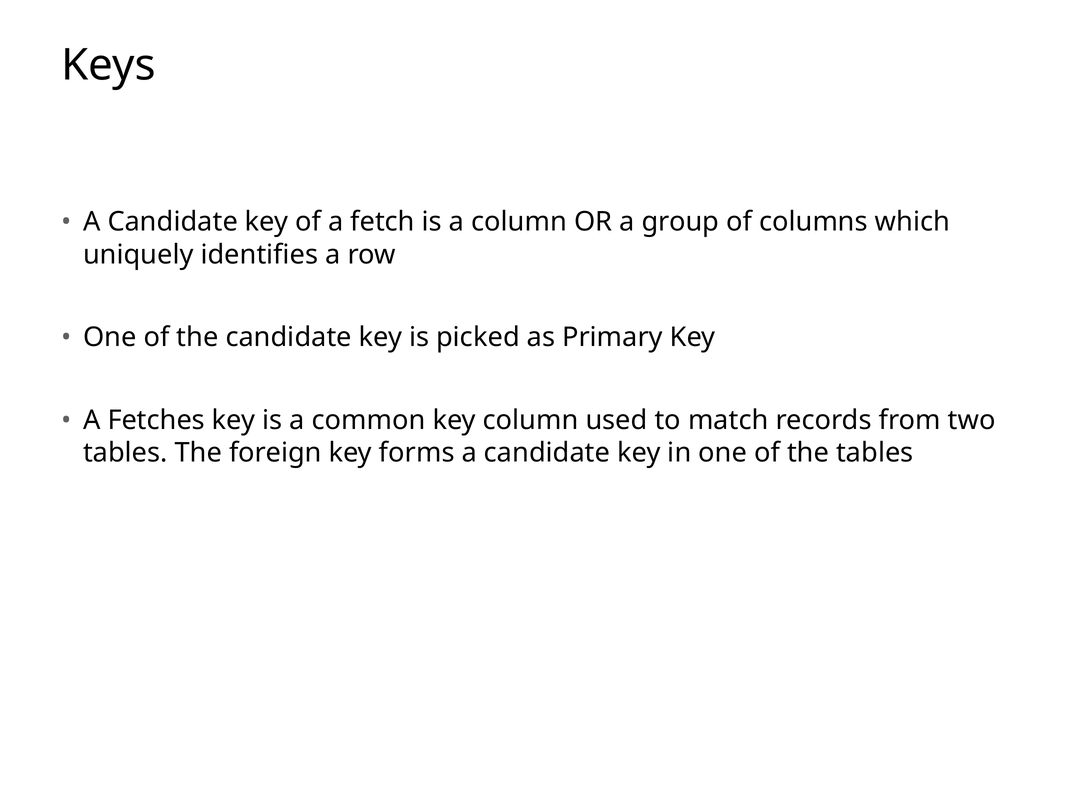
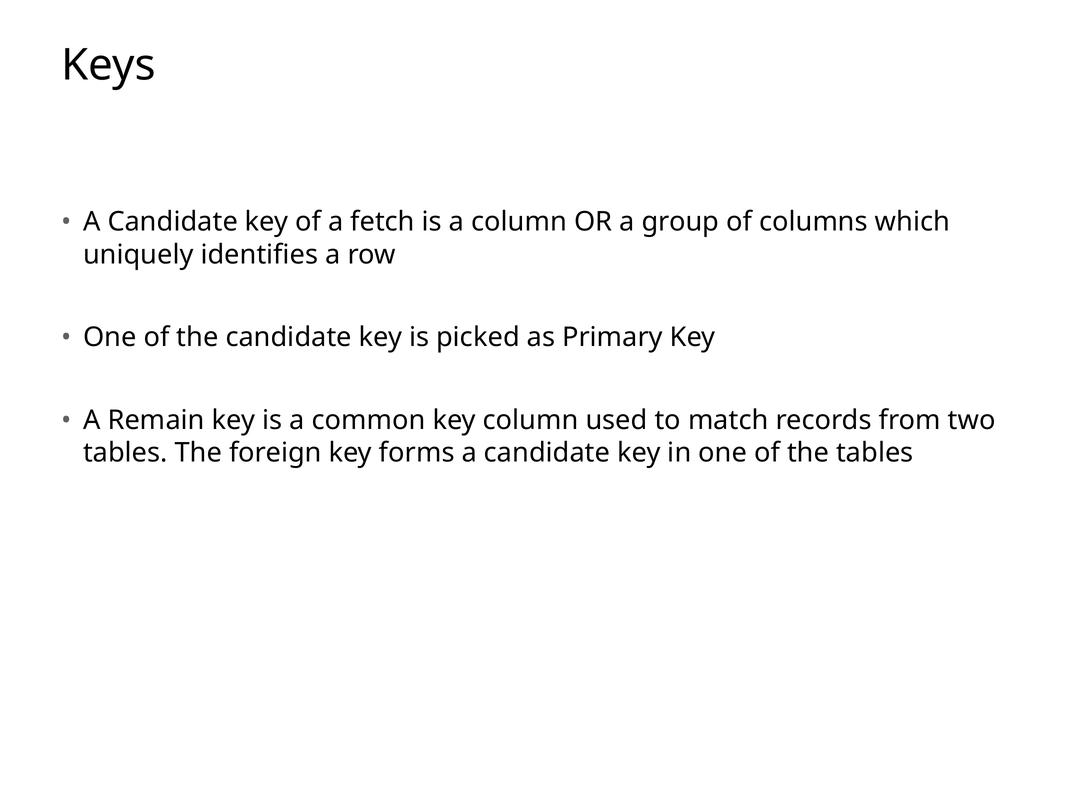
Fetches: Fetches -> Remain (156, 420)
